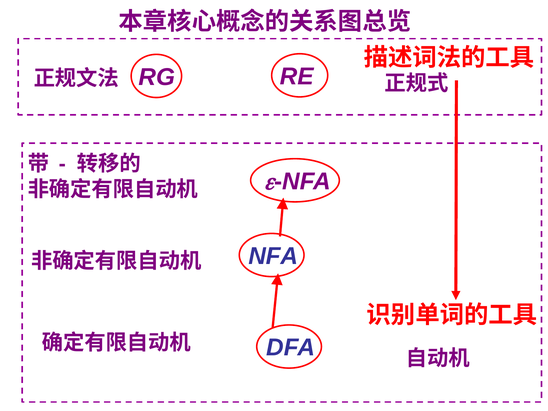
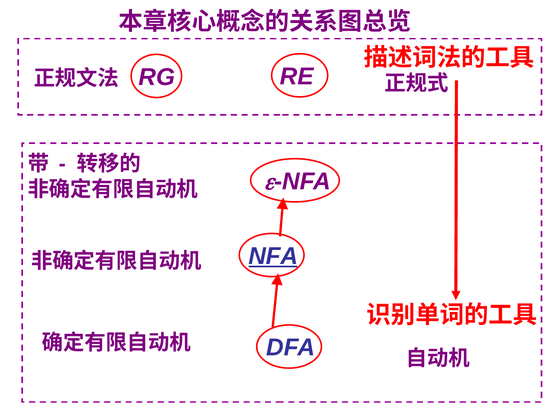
NFA underline: none -> present (273, 256)
